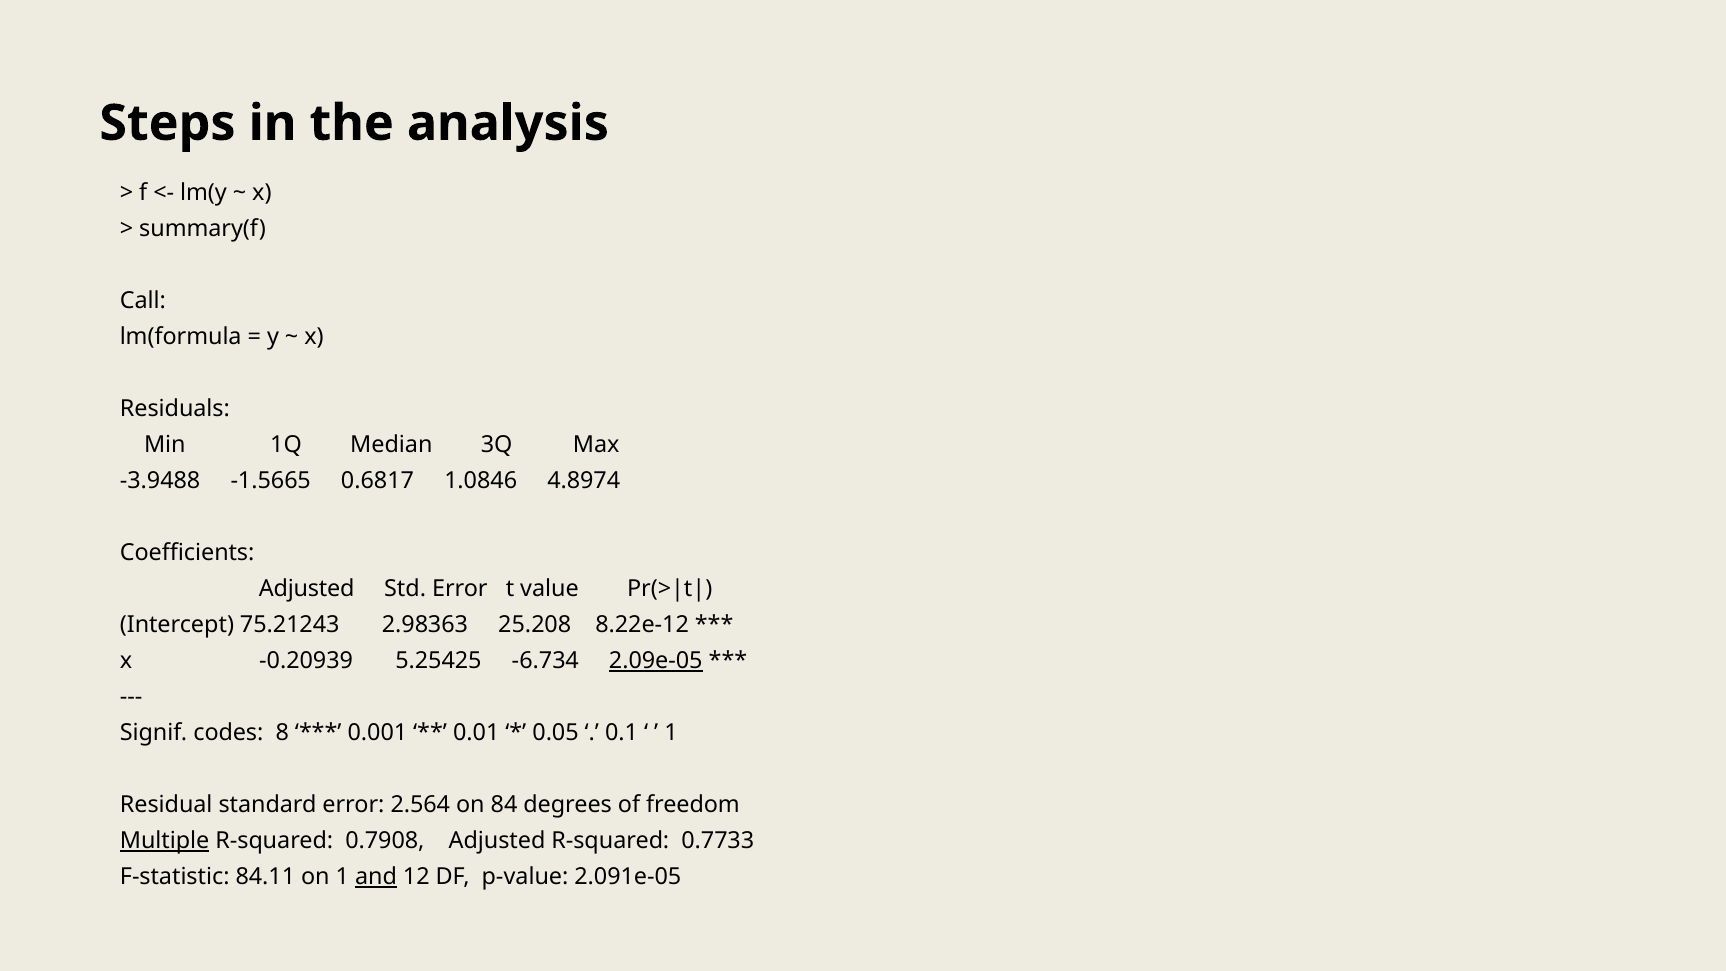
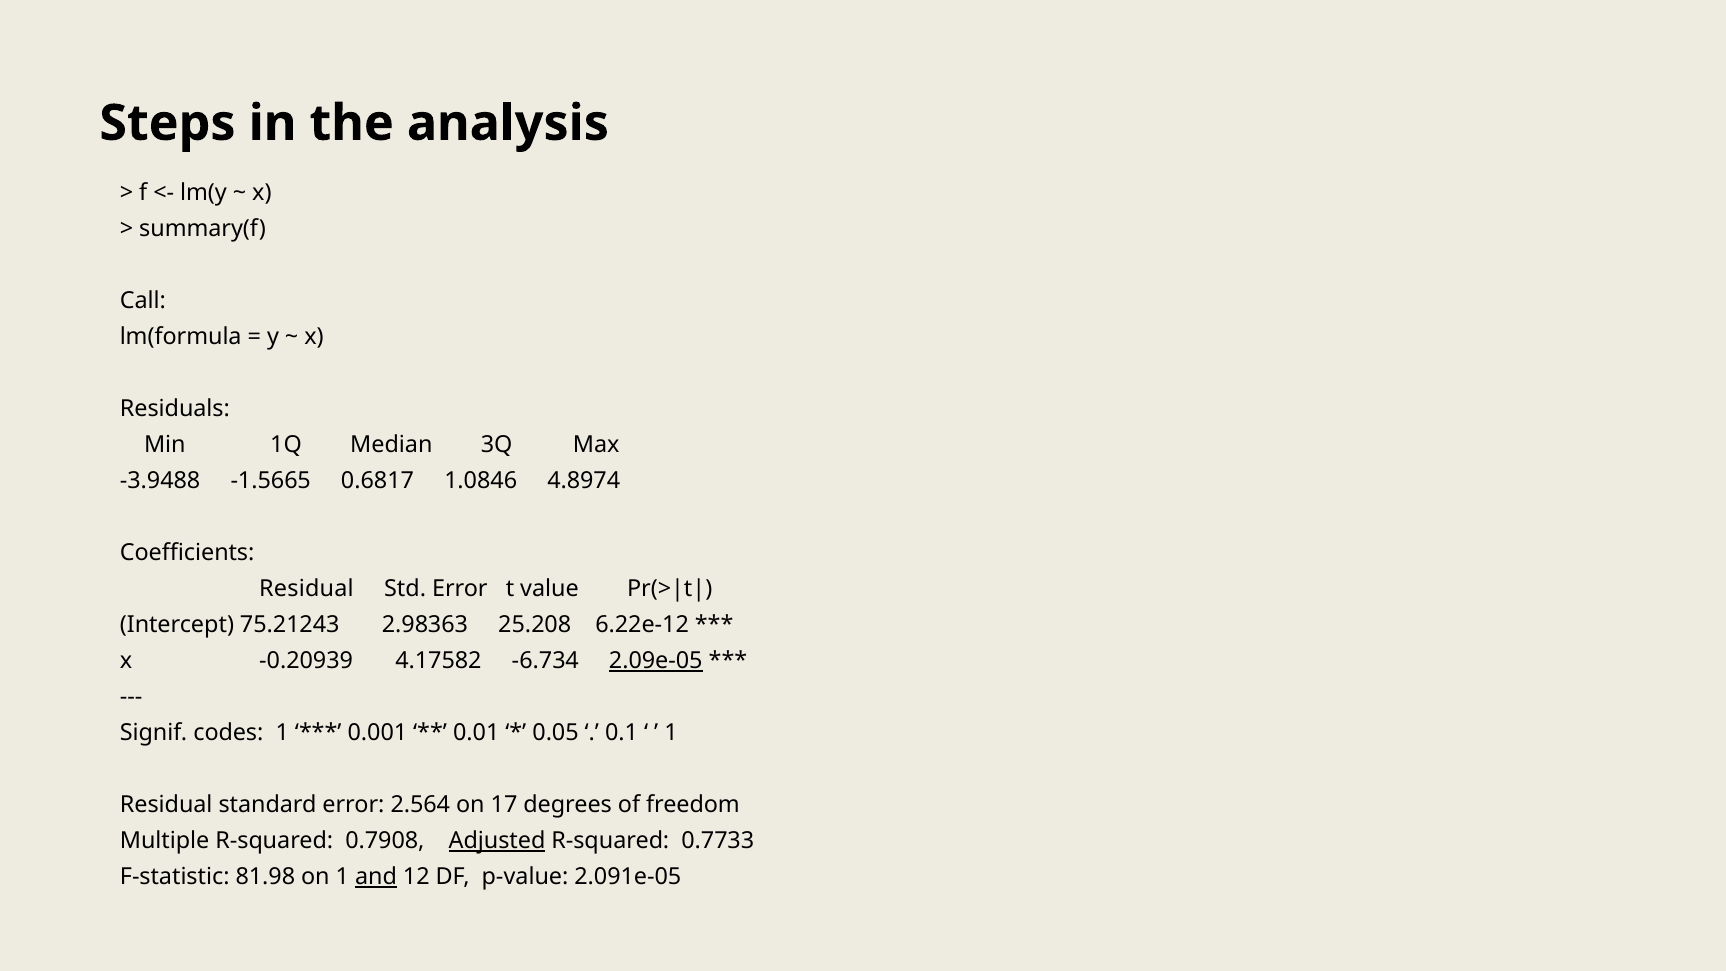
Adjusted: Adjusted -> Residual (306, 589)
8.22e-12: 8.22e-12 -> 6.22e-12 (642, 625)
5.25425: 5.25425 -> 4.17582 (438, 661)
codes 8: 8 -> 1 (282, 733)
84: 84 -> 17 (504, 805)
Multiple underline: present -> none (165, 841)
Adjusted underline: none -> present (497, 841)
84.11: 84.11 -> 81.98 (265, 877)
